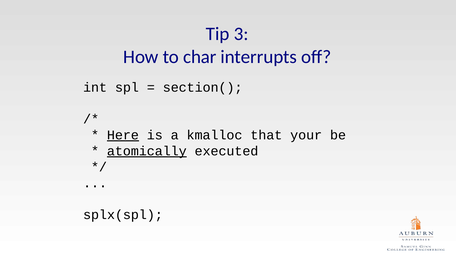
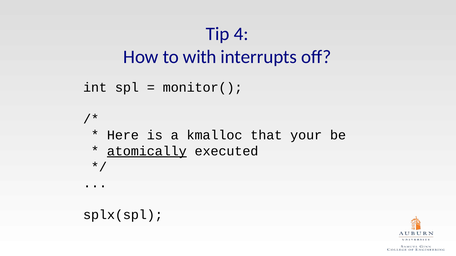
3: 3 -> 4 (241, 34)
char: char -> with (200, 57)
section(: section( -> monitor( (203, 88)
Here underline: present -> none (123, 135)
